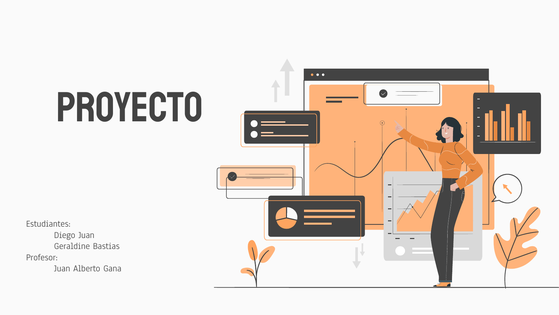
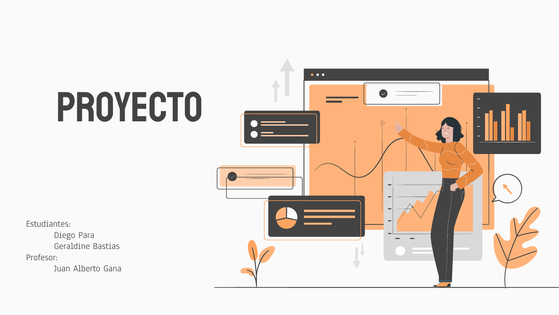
Diego Juan: Juan -> Para (86, 235)
